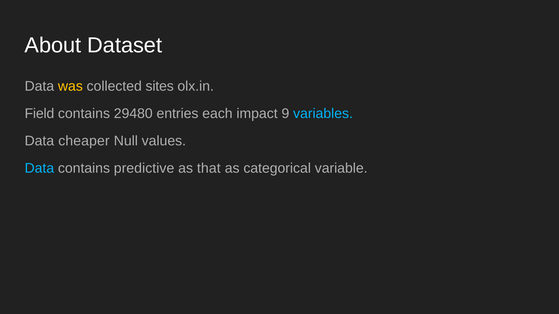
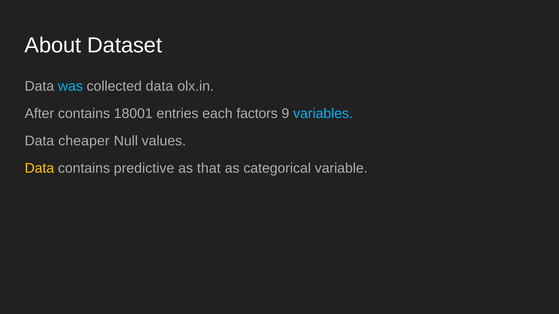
was colour: yellow -> light blue (70, 86)
collected sites: sites -> data (160, 86)
Field: Field -> After (39, 114)
29480: 29480 -> 18001 (133, 114)
impact: impact -> factors (257, 114)
Data colour: light blue -> yellow (39, 168)
